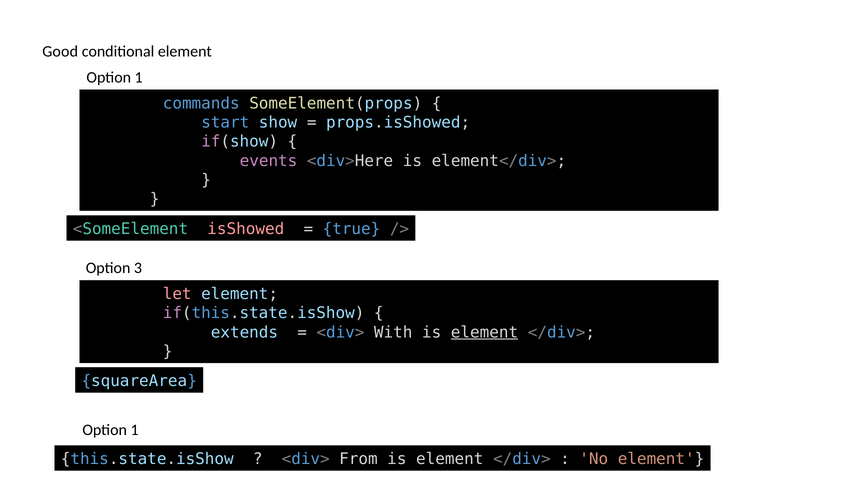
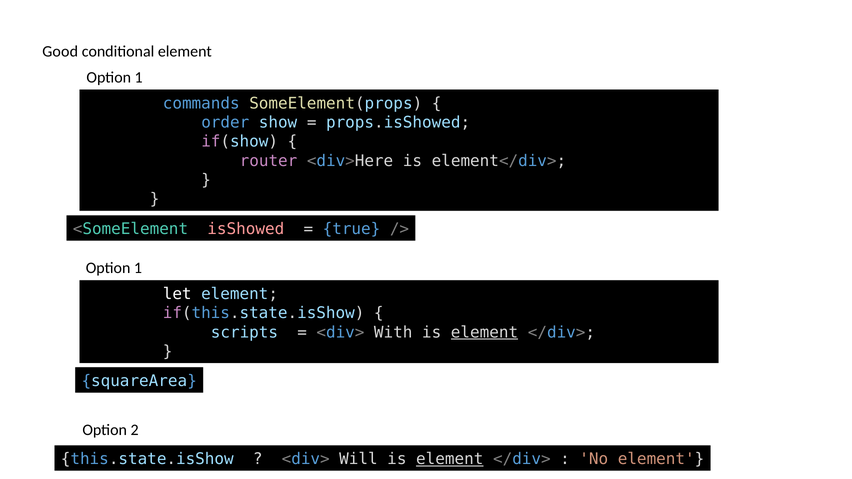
start: start -> order (225, 123)
events: events -> router (269, 161)
3: 3 -> 1 (138, 268)
let colour: pink -> white (177, 294)
extends: extends -> scripts (244, 332)
1: 1 -> 2 (135, 430)
From: From -> Will (358, 459)
element underline: none -> present (450, 459)
